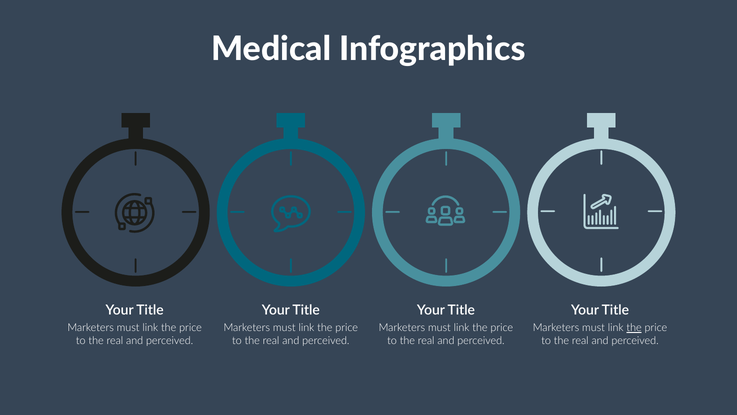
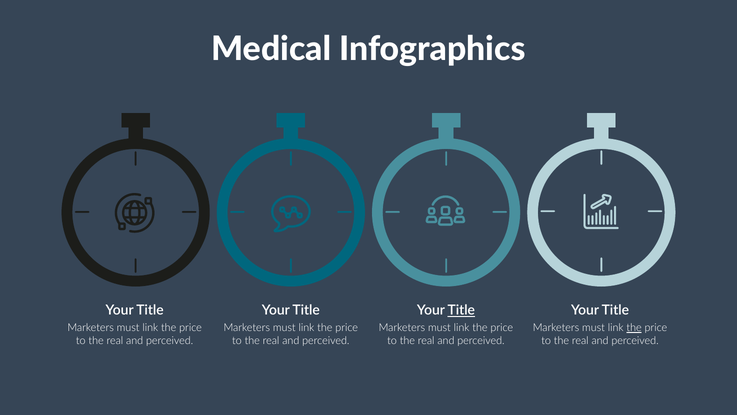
Title underline: none -> present (461, 310)
